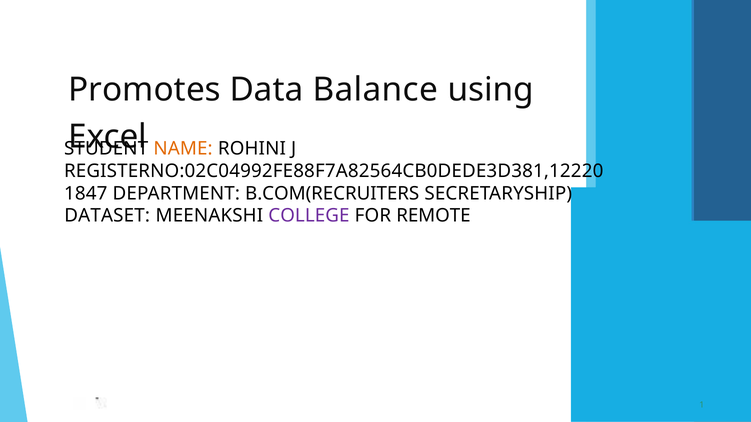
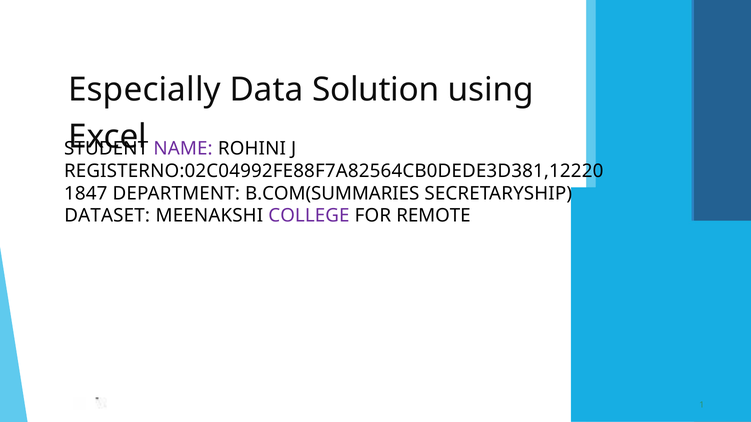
Promotes: Promotes -> Especially (144, 90)
Balance: Balance -> Solution (376, 90)
NAME colour: orange -> purple (183, 149)
B.COM(RECRUITERS: B.COM(RECRUITERS -> B.COM(SUMMARIES (332, 194)
